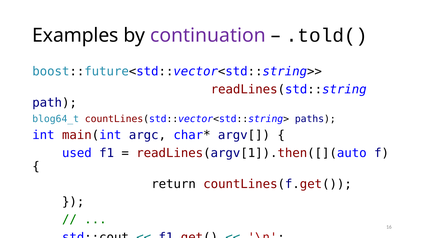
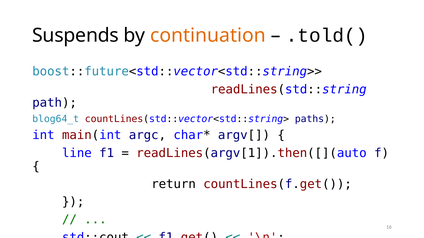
Examples: Examples -> Suspends (75, 36)
continuation colour: purple -> orange (208, 36)
used: used -> line (77, 153)
